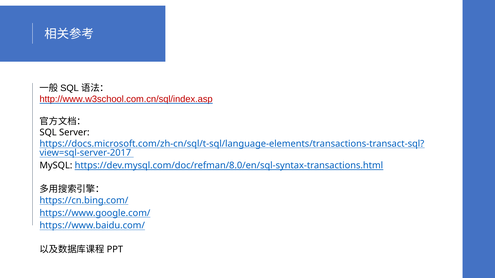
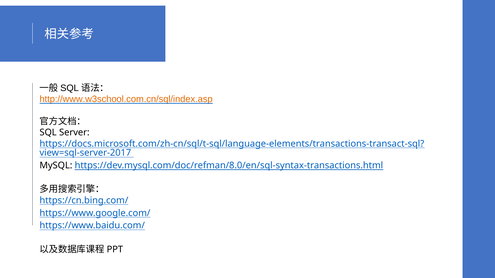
http://www.w3school.com.cn/sql/index.asp colour: red -> orange (126, 99)
